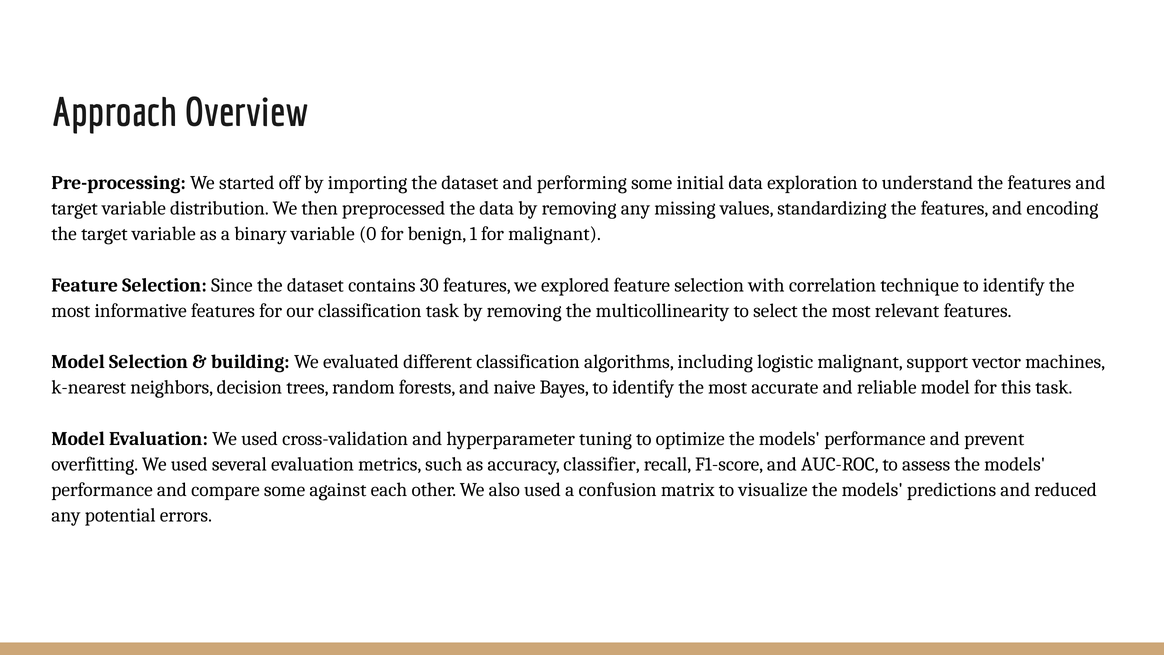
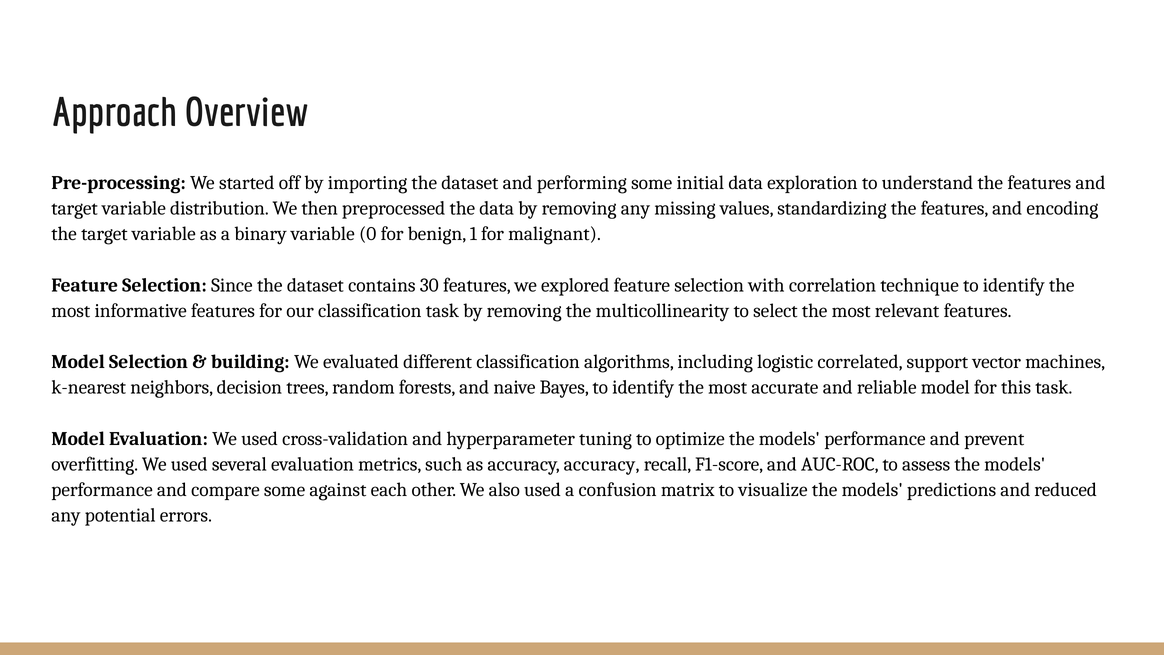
logistic malignant: malignant -> correlated (860, 362)
accuracy classifier: classifier -> accuracy (602, 464)
